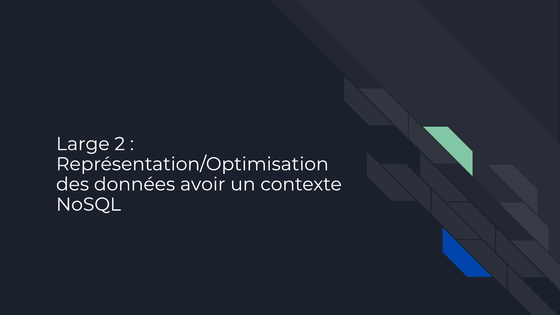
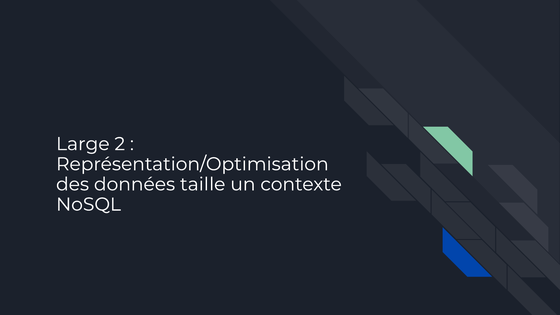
avoir: avoir -> taille (203, 184)
